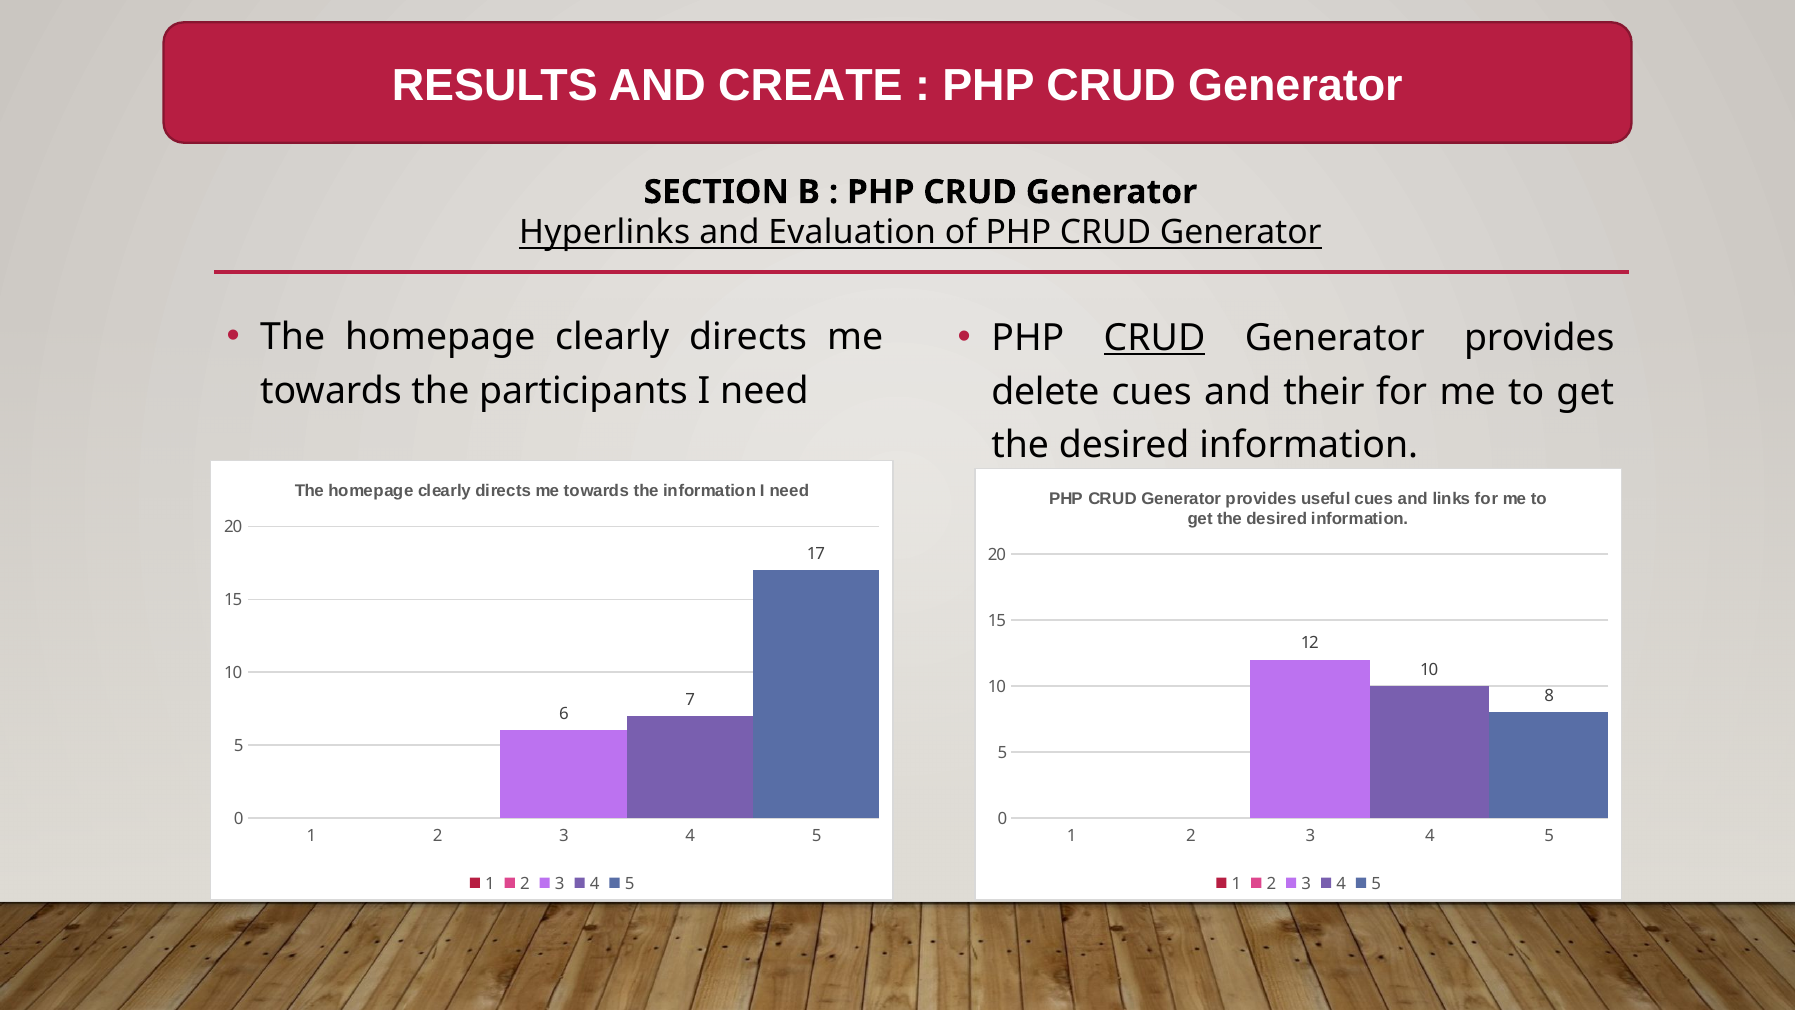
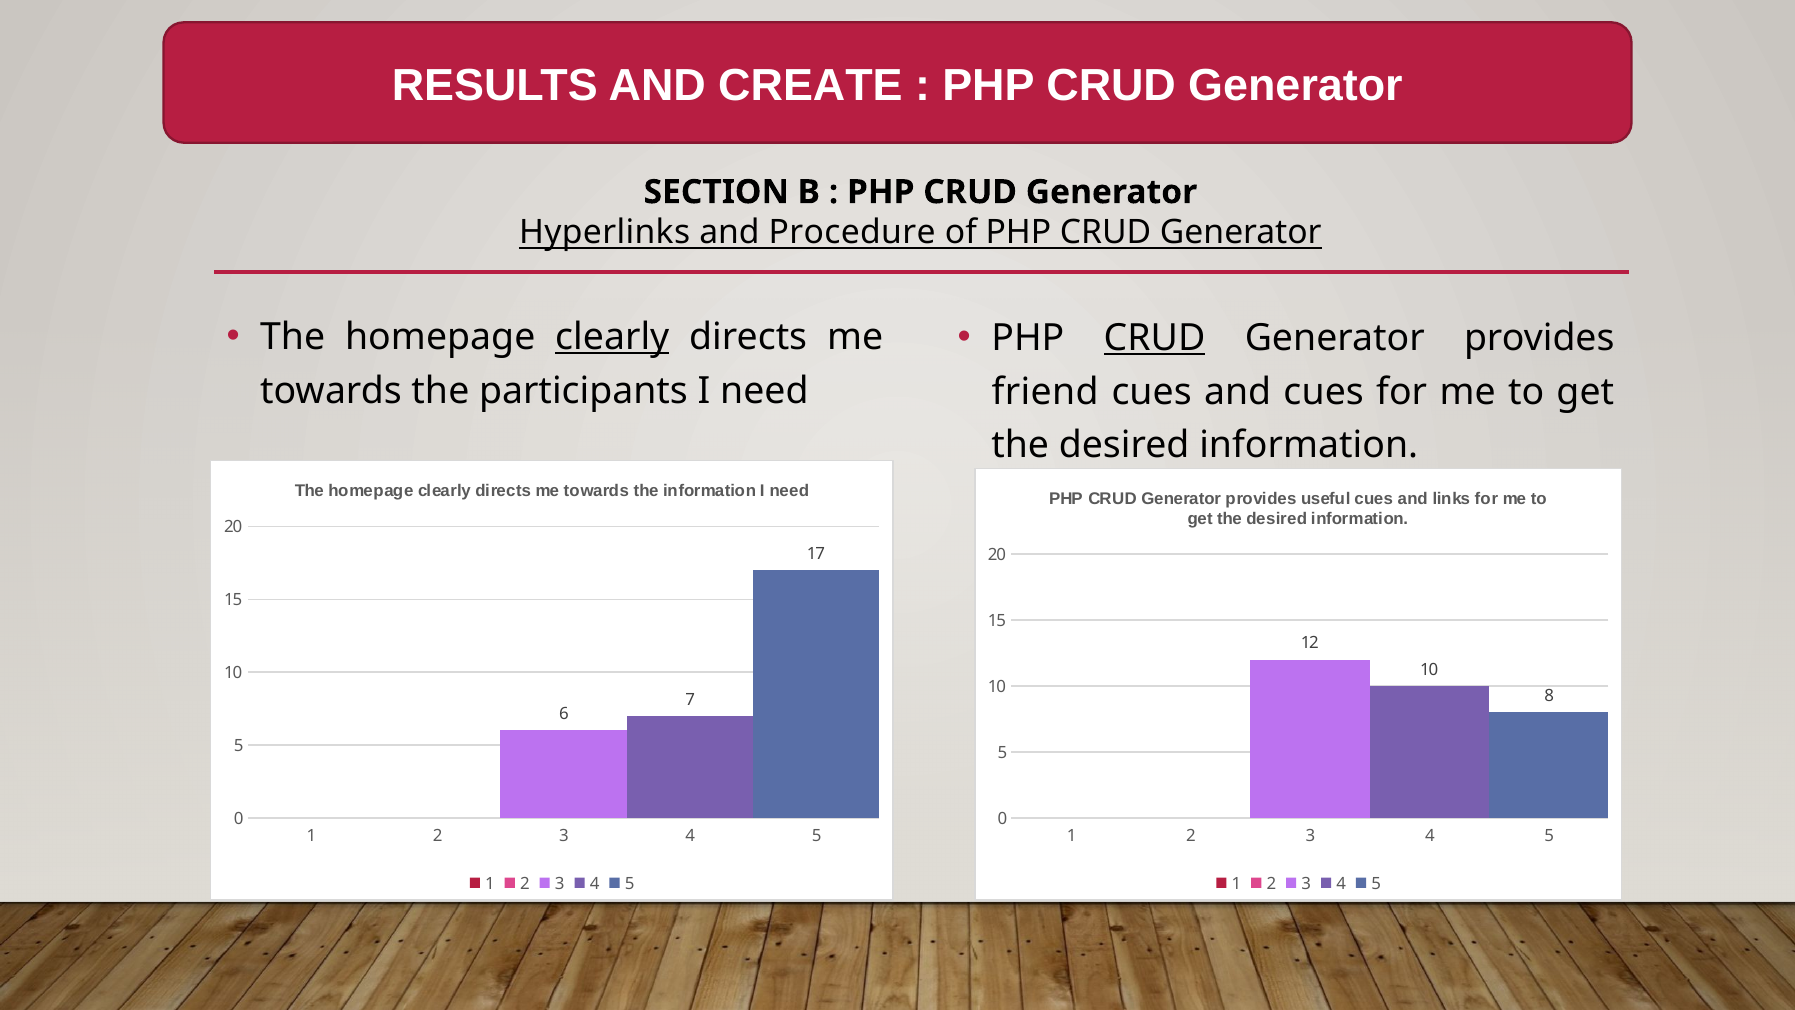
Evaluation: Evaluation -> Procedure (852, 232)
clearly underline: none -> present (612, 337)
delete: delete -> friend (1045, 392)
and their: their -> cues (1324, 392)
